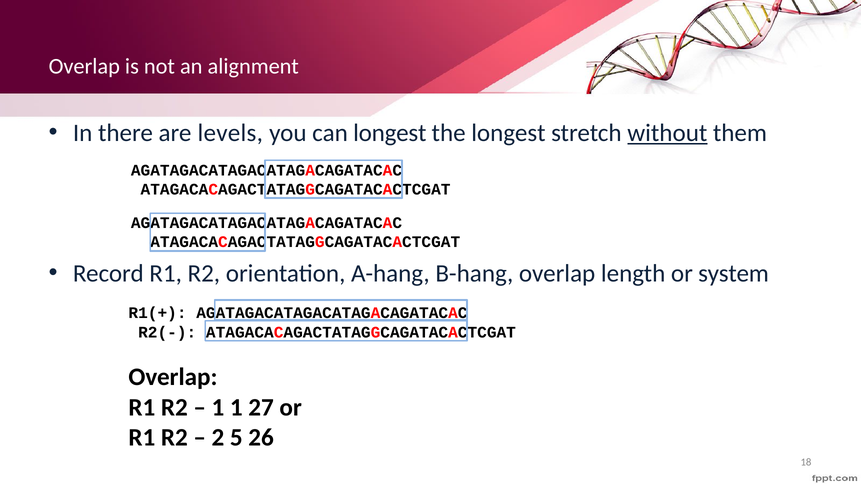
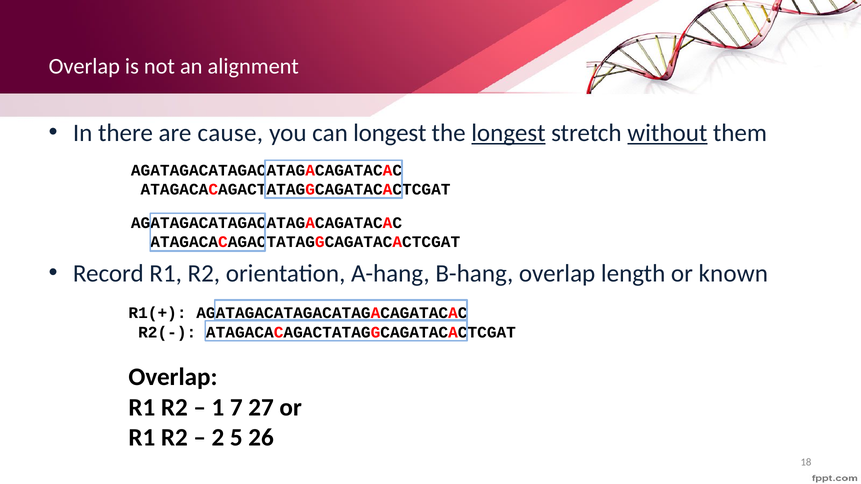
levels: levels -> cause (230, 133)
longest underline: none -> present (508, 133)
system: system -> known (733, 274)
1 1: 1 -> 7 (236, 407)
